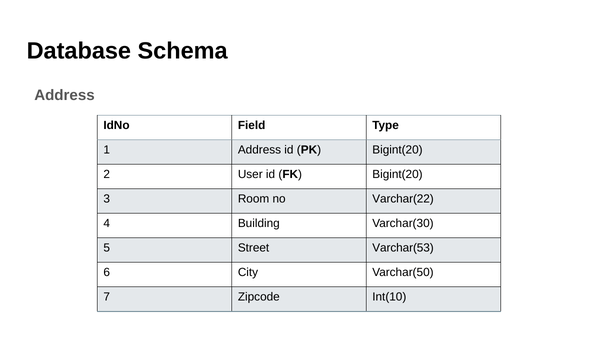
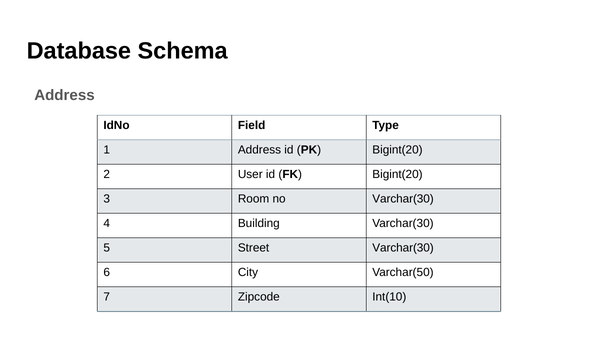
no Varchar(22: Varchar(22 -> Varchar(30 (403, 199)
Street Varchar(53: Varchar(53 -> Varchar(30 (403, 248)
